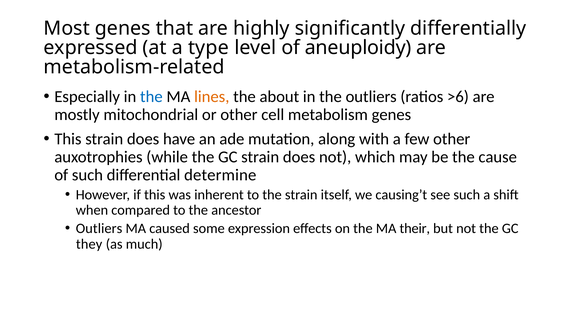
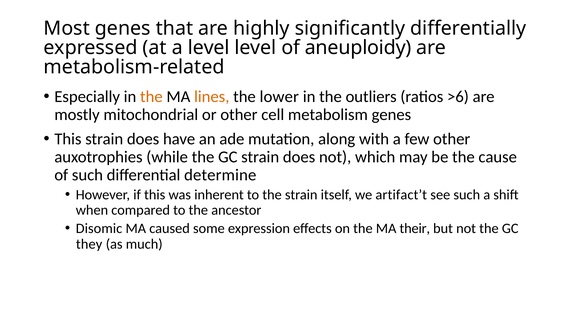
a type: type -> level (209, 48)
the colour: blue -> orange (151, 97)
about: about -> lower (279, 97)
causing’t: causing’t -> artifact’t (401, 194)
Outliers: Outliers -> Disomic (99, 228)
